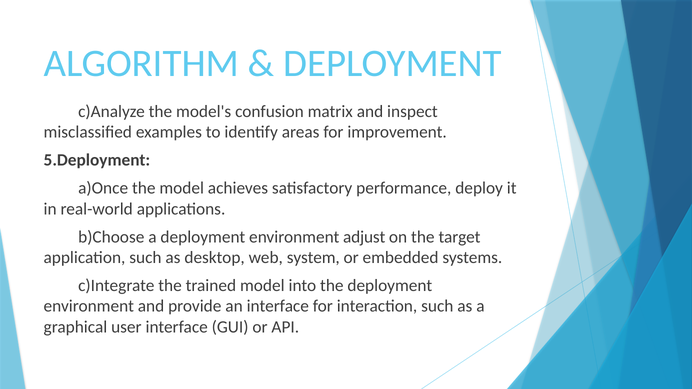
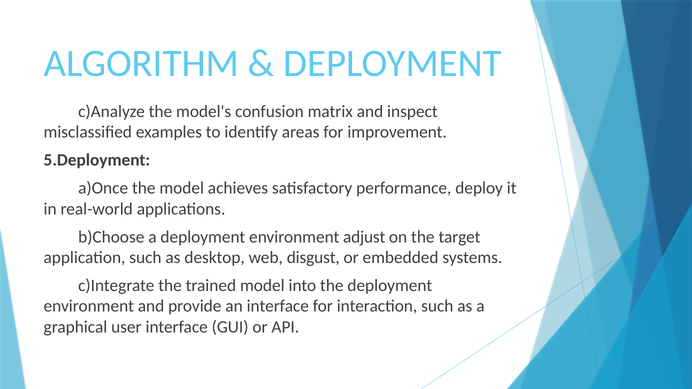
system: system -> disgust (313, 258)
